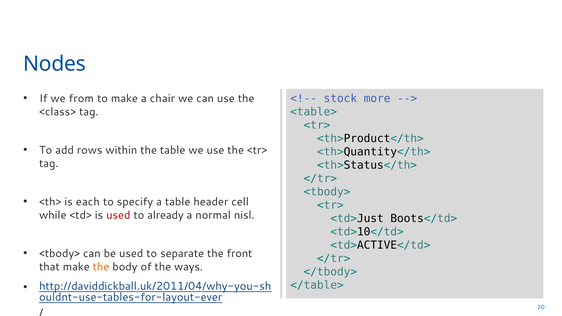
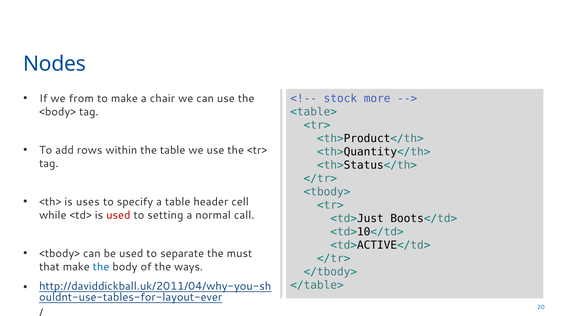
<class>: <class> -> <body> (58, 112)
each: each -> uses (88, 202)
already: already -> setting (165, 215)
nisl: nisl -> call (244, 215)
front: front -> must (239, 254)
the colour: orange -> blue (101, 267)
